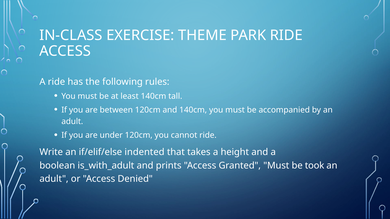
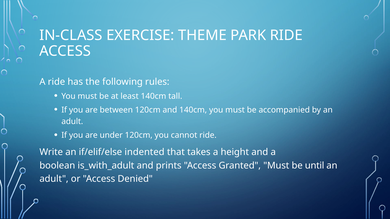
took: took -> until (315, 166)
